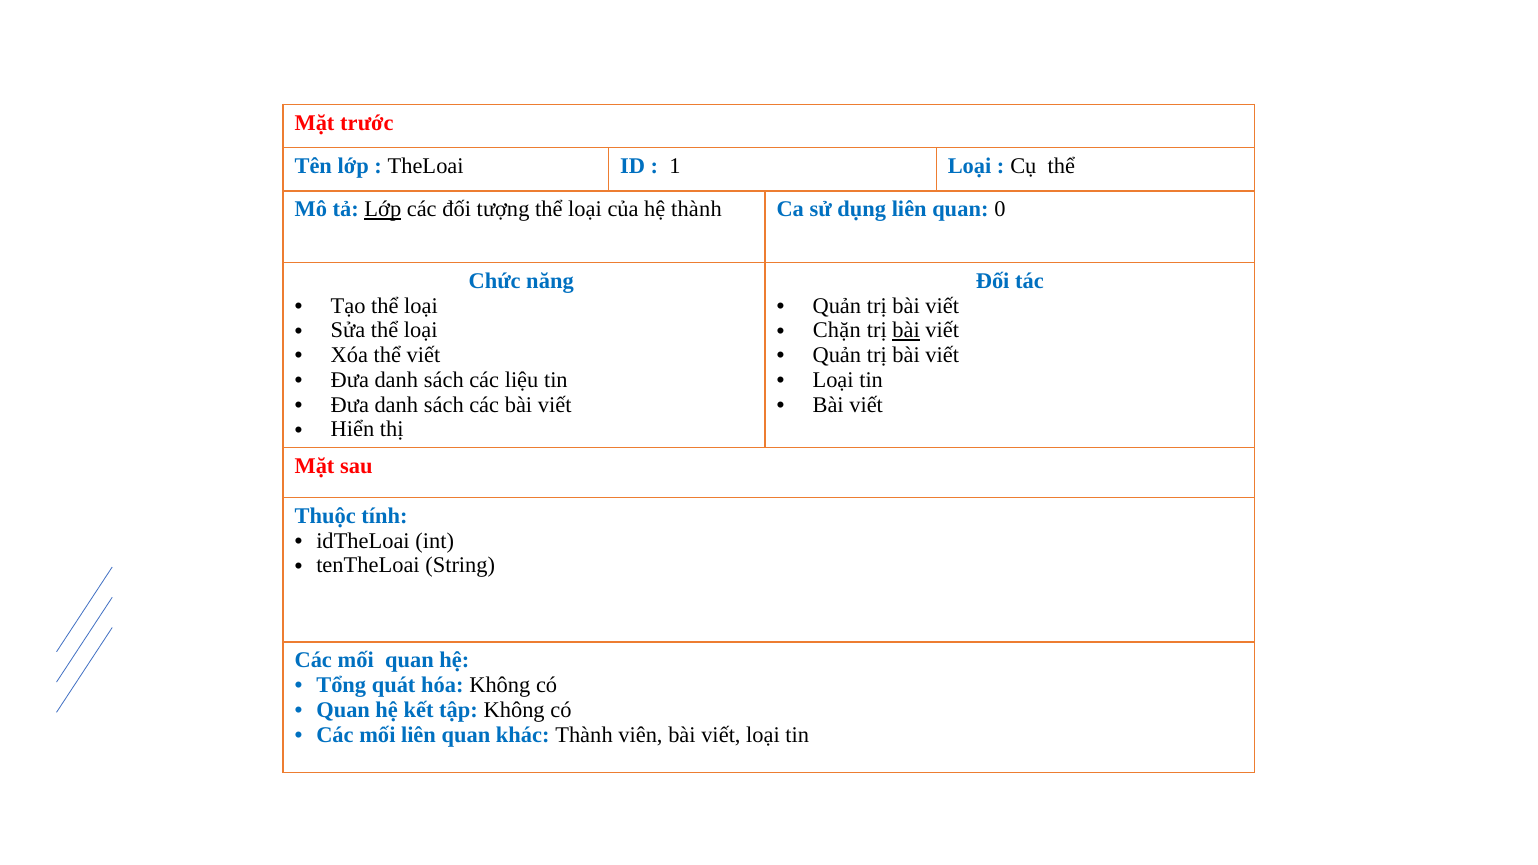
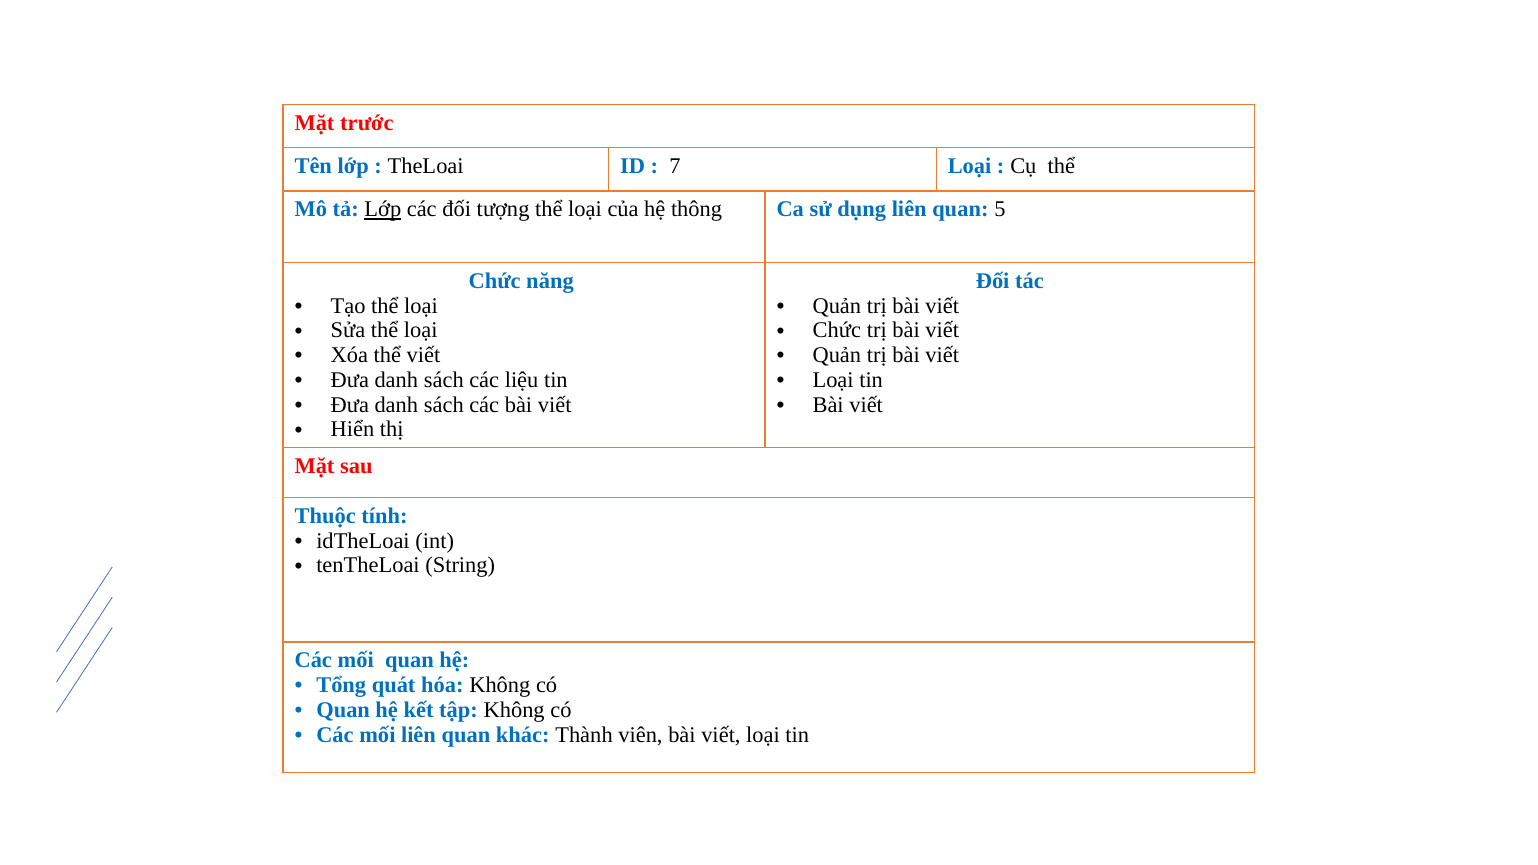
1: 1 -> 7 (675, 166)
hệ thành: thành -> thông (697, 209)
0: 0 -> 5 (1000, 209)
Chặn: Chặn -> Chức (837, 330)
bài underline: present -> none (906, 330)
